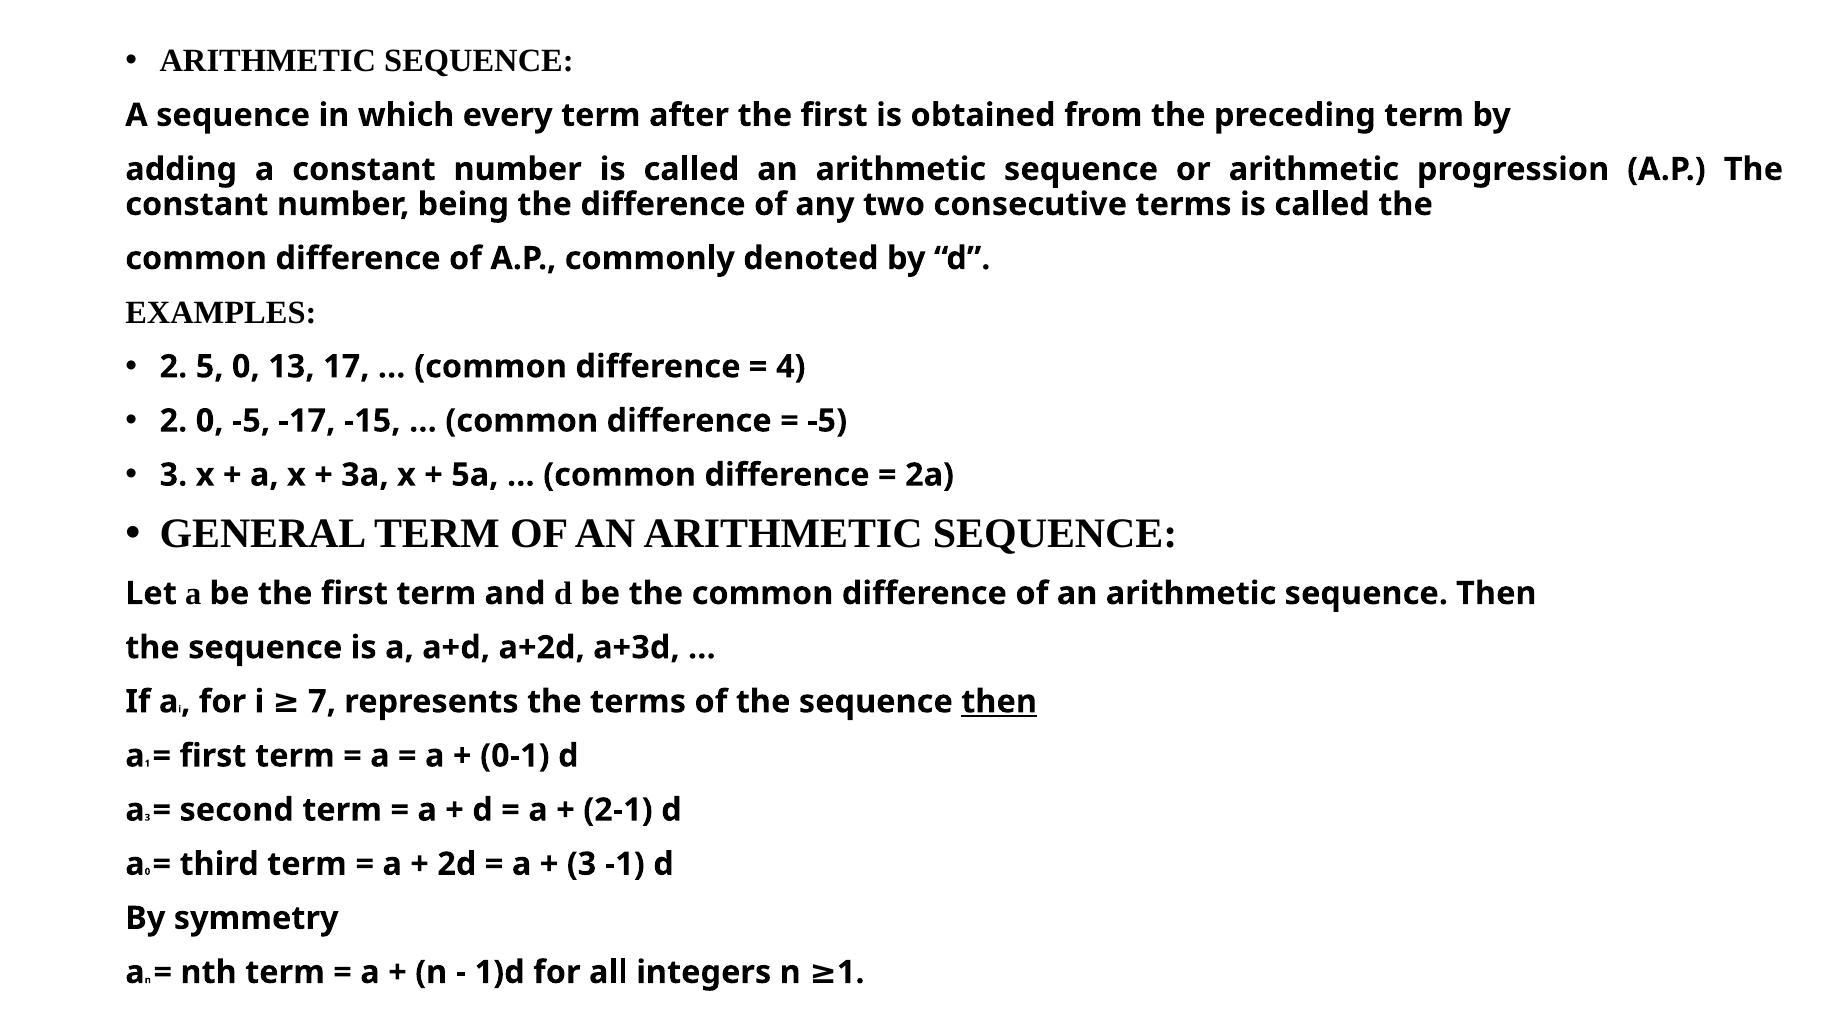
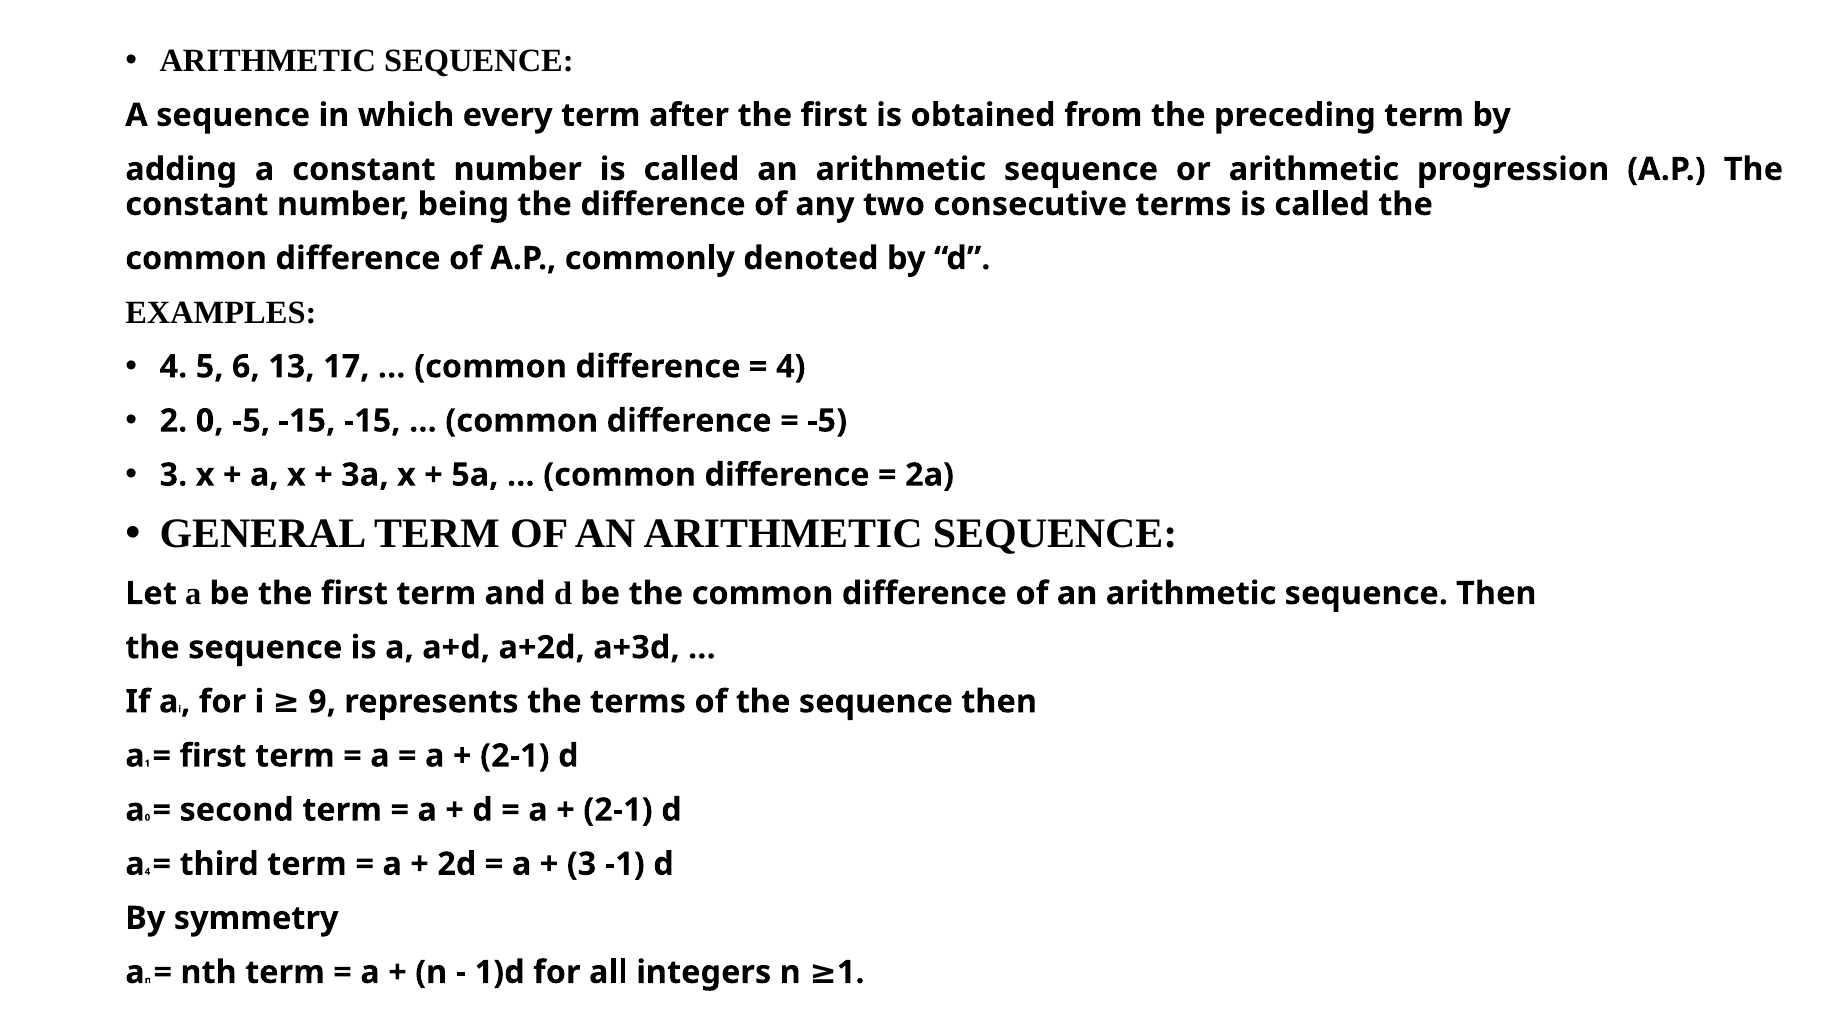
2: 2 -> 4 (173, 367)
5 0: 0 -> 6 (246, 367)
-5 -17: -17 -> -15 (307, 421)
7: 7 -> 9 (322, 702)
then underline: present -> none (999, 702)
0-1: 0-1 -> 2-1 (515, 756)
a 3: 3 -> 0 (147, 817)
a 0: 0 -> 4 (147, 872)
